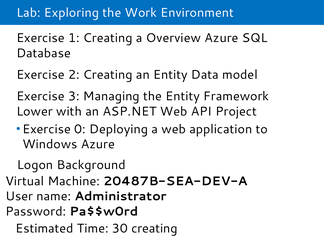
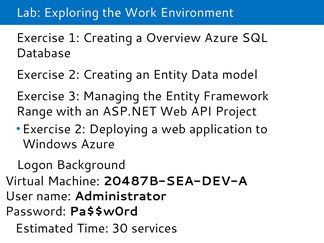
Lower: Lower -> Range (35, 111)
0: 0 -> 2 (80, 129)
30 creating: creating -> services (154, 228)
